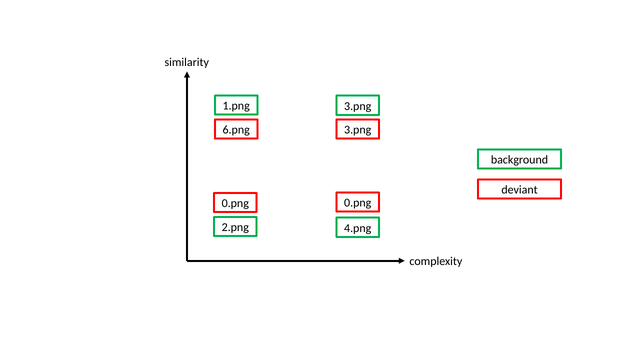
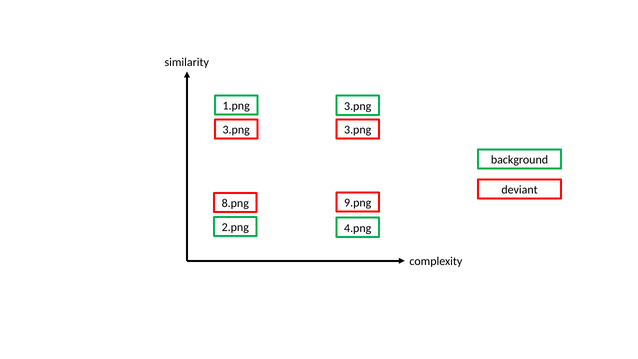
6.png: 6.png -> 3.png (236, 130)
0.png: 0.png -> 9.png (358, 203)
0.png: 0.png -> 8.png (235, 203)
